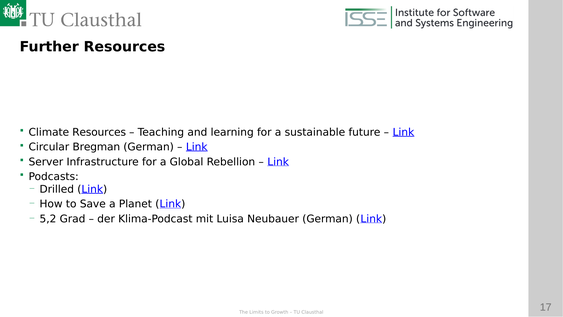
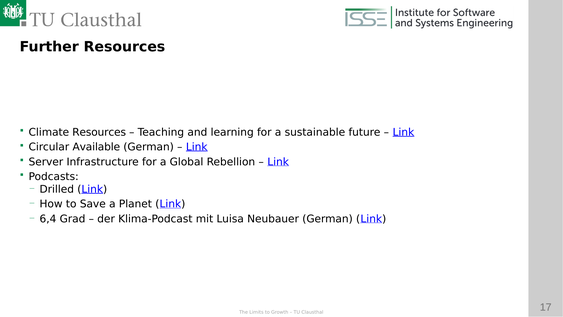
Bregman: Bregman -> Available (96, 147)
5,2: 5,2 -> 6,4 (48, 219)
